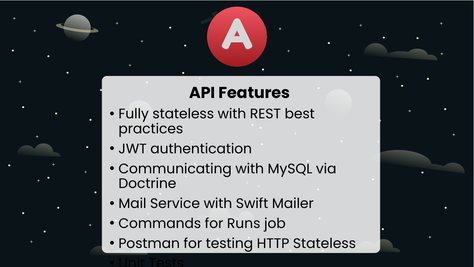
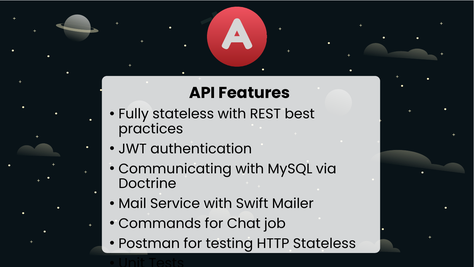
Runs: Runs -> Chat (244, 223)
